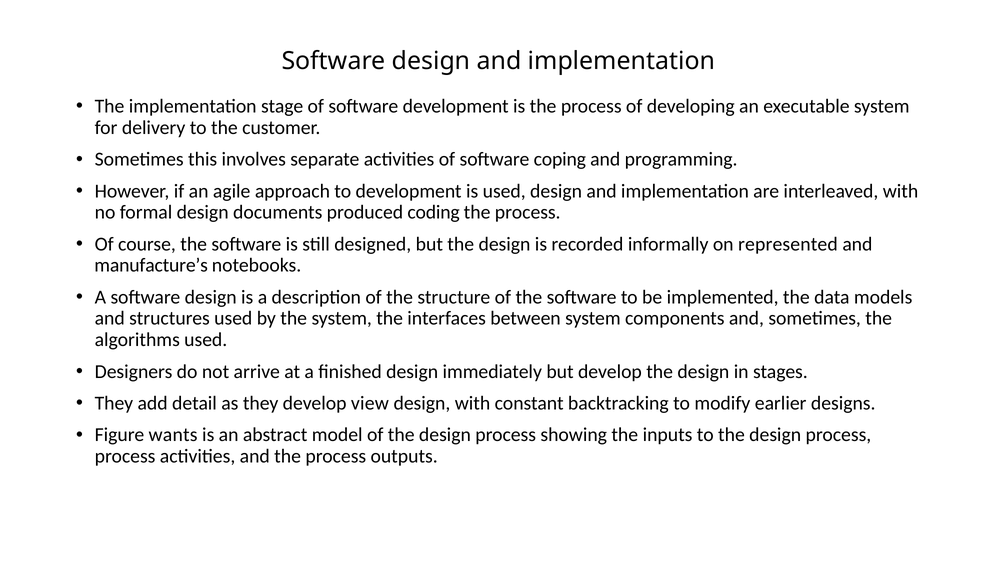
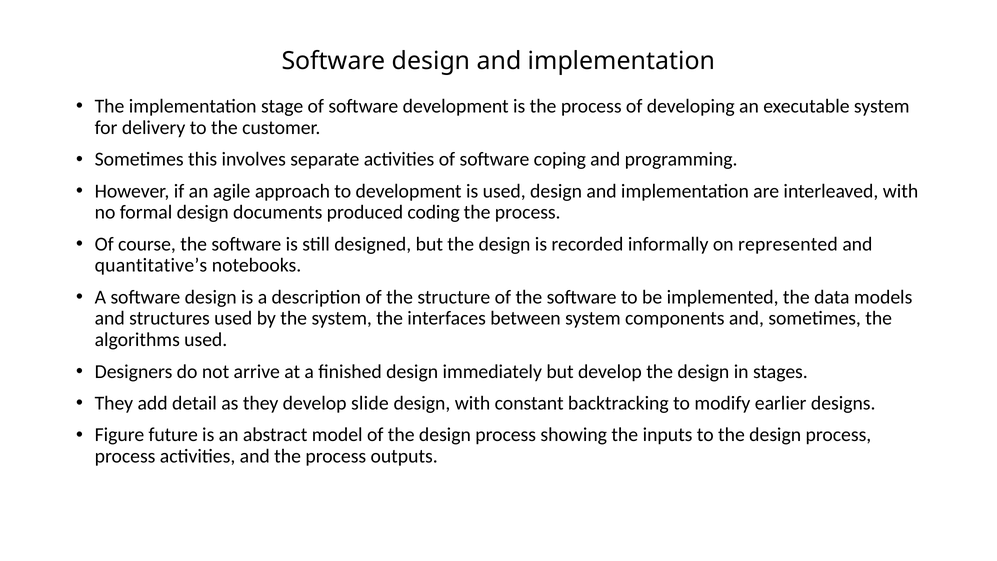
manufacture’s: manufacture’s -> quantitative’s (151, 265)
view: view -> slide (370, 403)
wants: wants -> future (173, 435)
